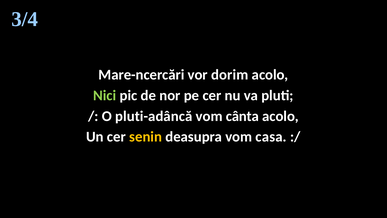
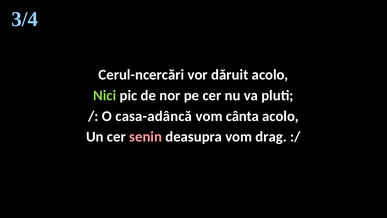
Mare-ncercări: Mare-ncercări -> Cerul-ncercări (141, 75)
dorim: dorim -> dăruit (230, 75)
pluti-adâncă: pluti-adâncă -> casa-adâncă (154, 116)
senin colour: yellow -> pink (146, 137)
casa: casa -> drag (271, 137)
